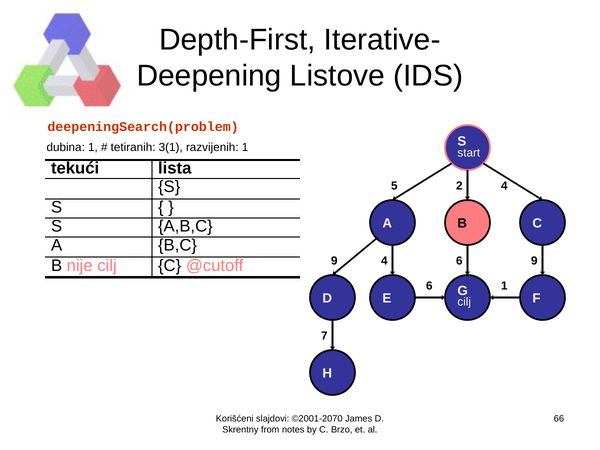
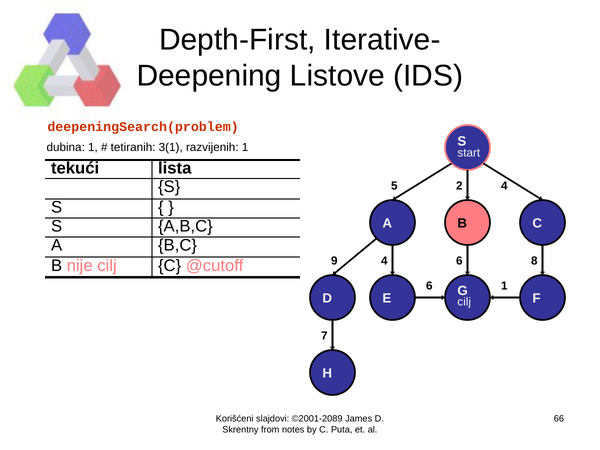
6 9: 9 -> 8 (534, 261)
©2001-2070: ©2001-2070 -> ©2001-2089 (317, 419)
Brzo: Brzo -> Puta (342, 430)
